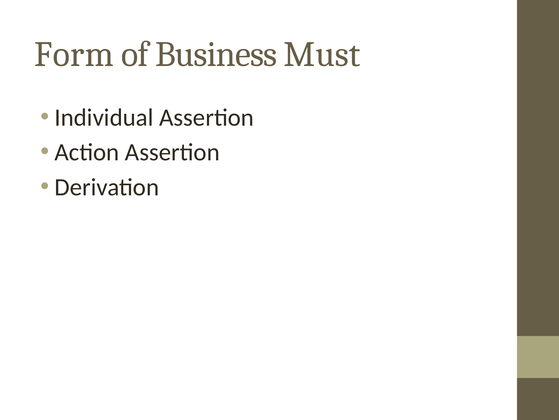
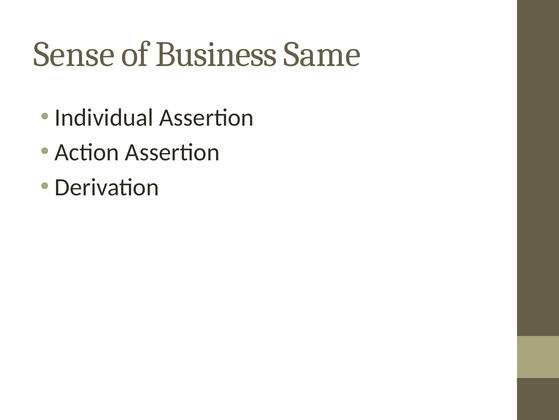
Form: Form -> Sense (74, 54)
Must: Must -> Same (322, 54)
